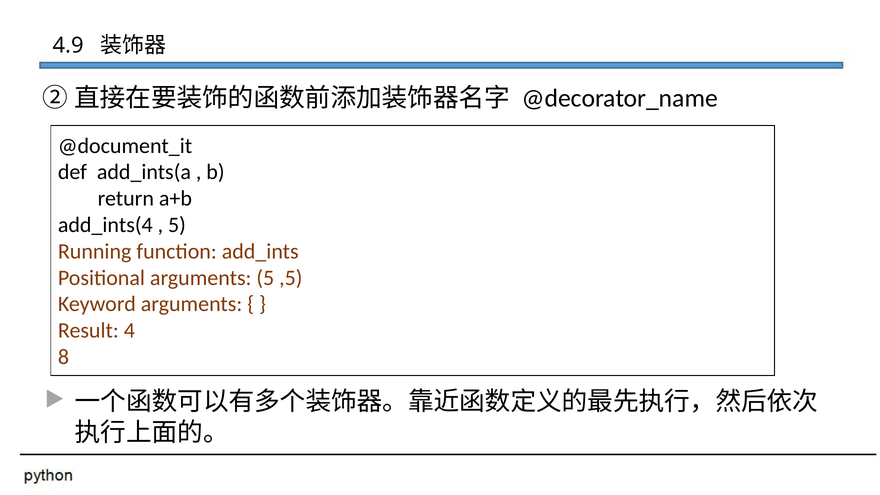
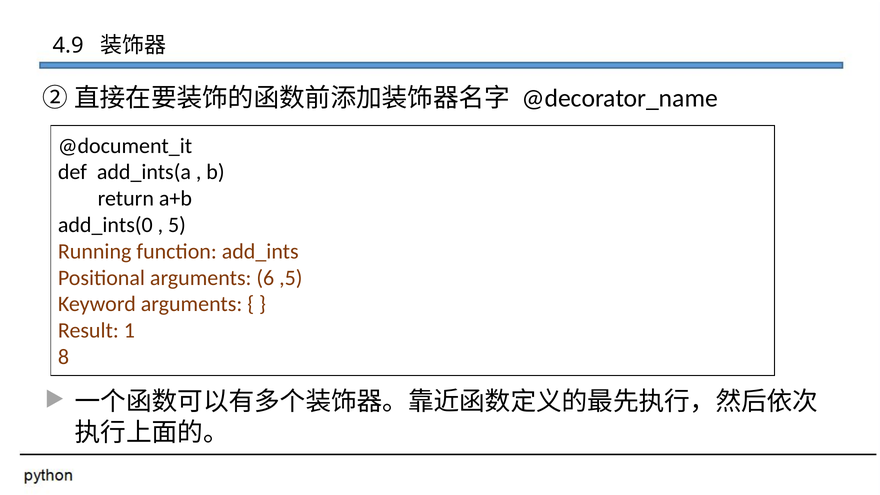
add_ints(4: add_ints(4 -> add_ints(0 (105, 225)
arguments 5: 5 -> 6 (265, 278)
4: 4 -> 1 (129, 331)
